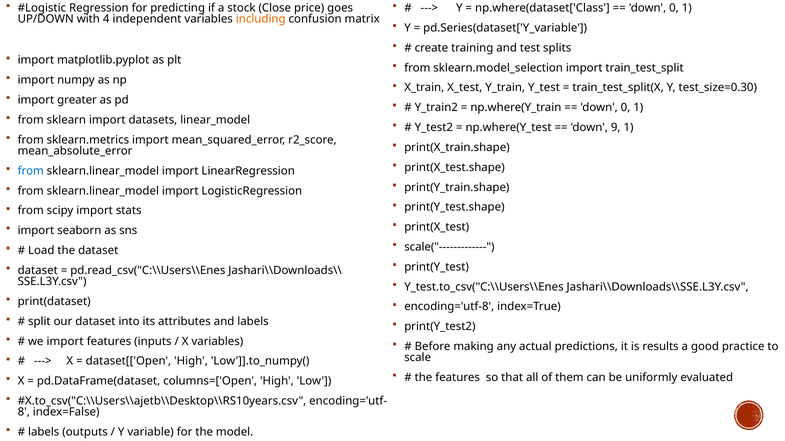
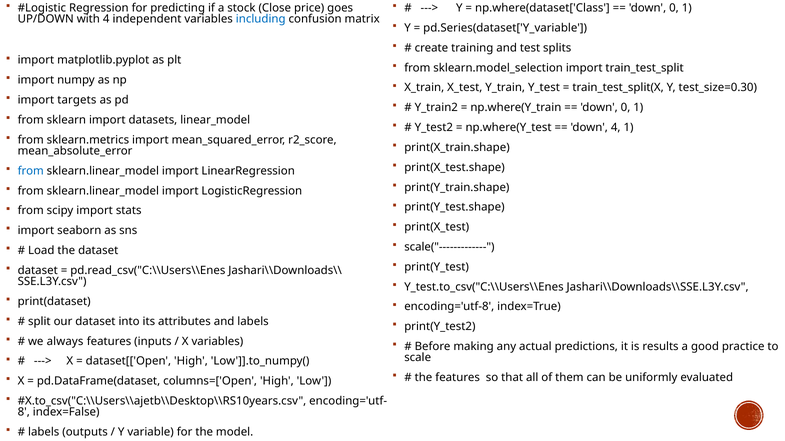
including colour: orange -> blue (261, 19)
greater: greater -> targets (77, 100)
down 9: 9 -> 4 (616, 128)
we import: import -> always (65, 342)
